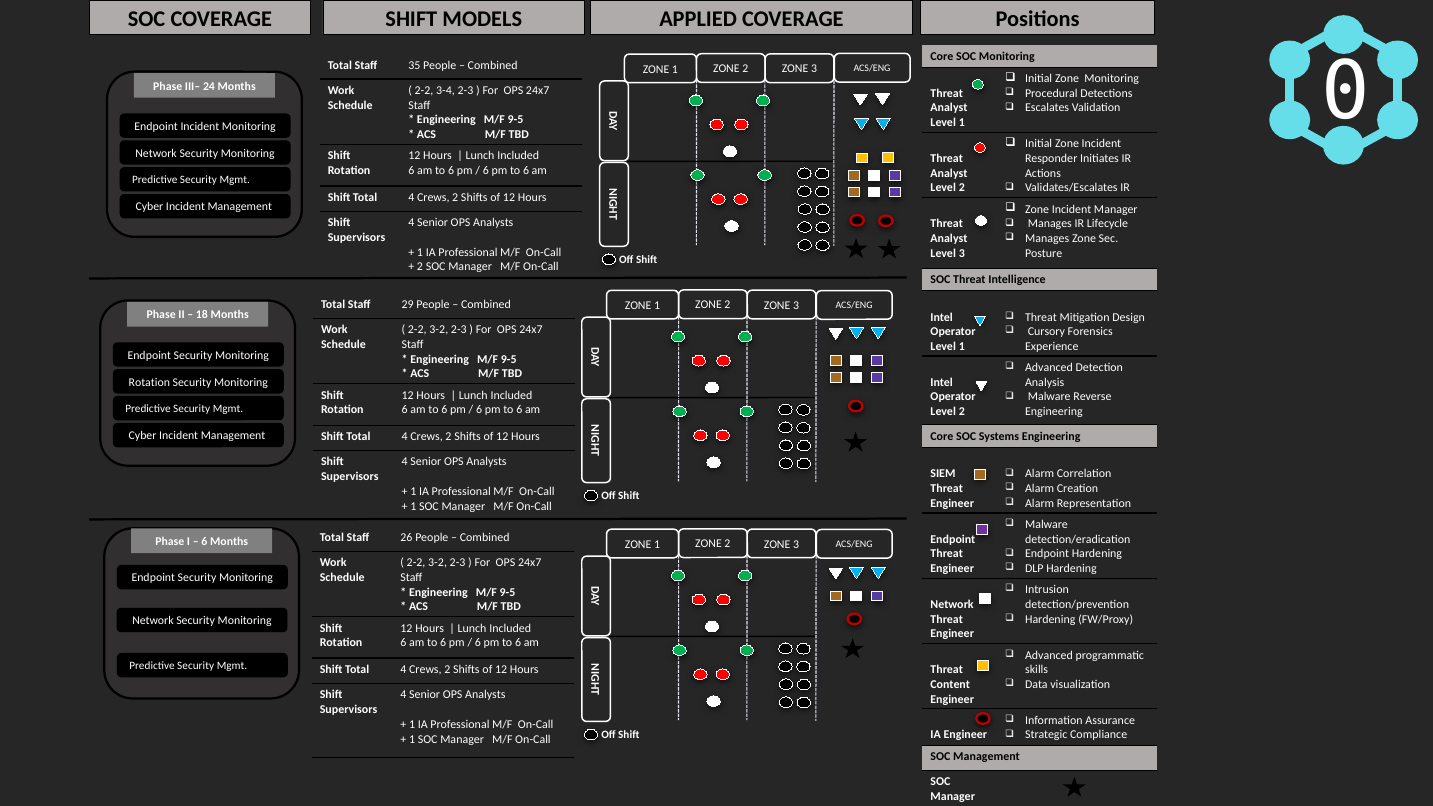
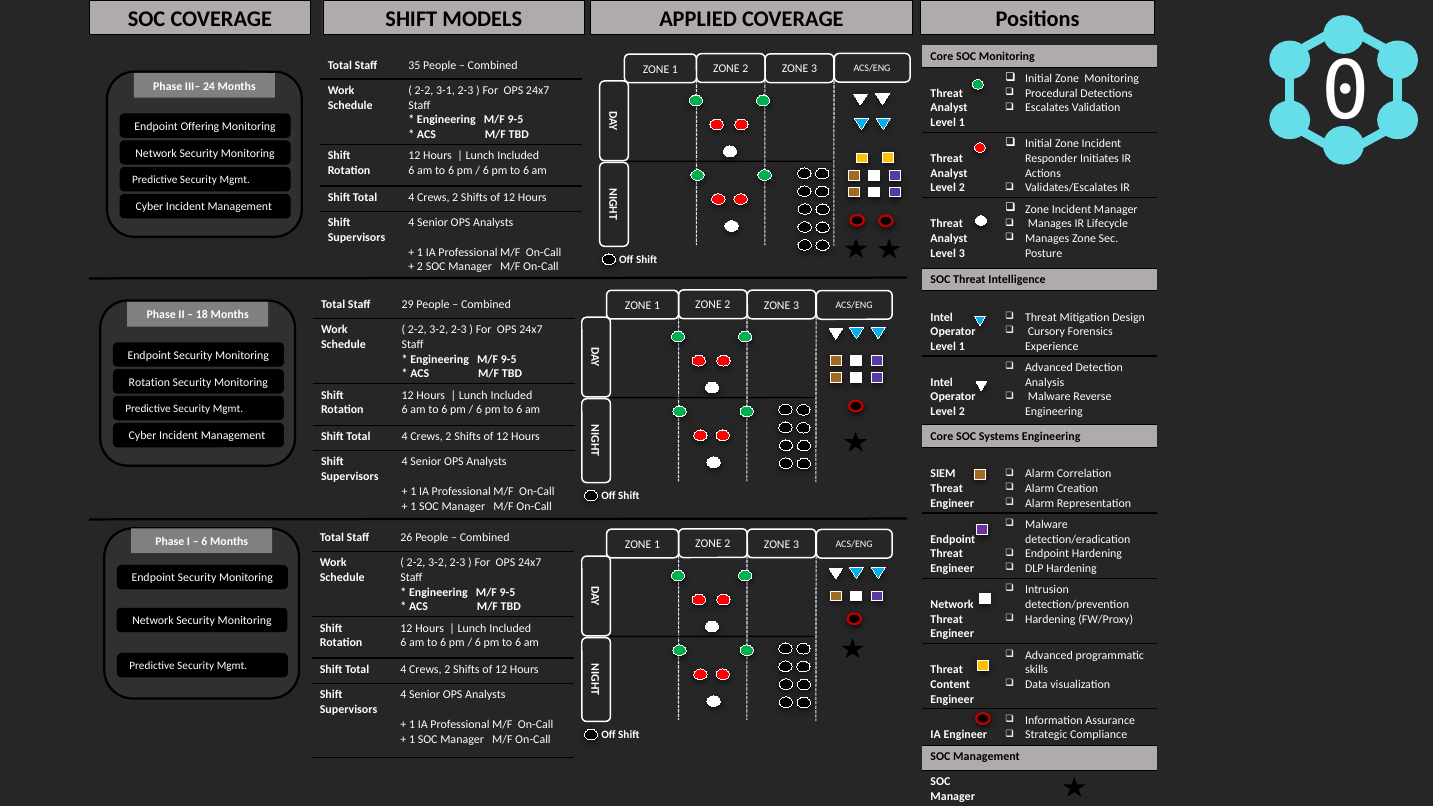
3-4: 3-4 -> 3-1 (445, 91)
Endpoint Incident: Incident -> Offering (200, 126)
